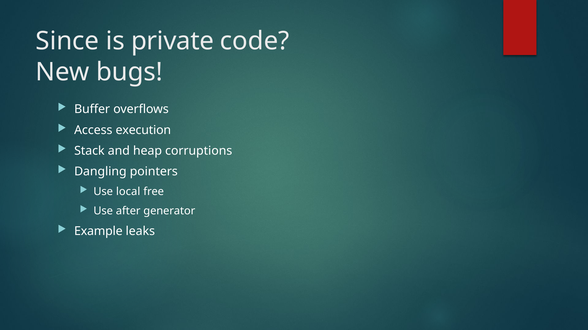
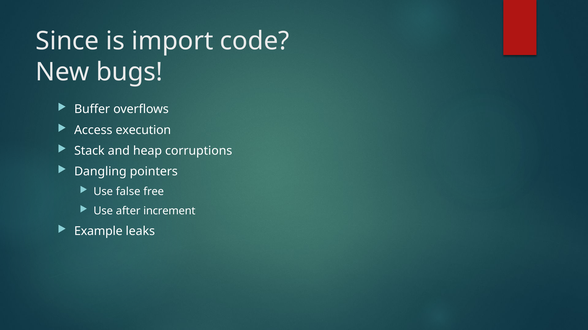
private: private -> import (172, 41)
local: local -> false (128, 192)
generator: generator -> increment (169, 211)
